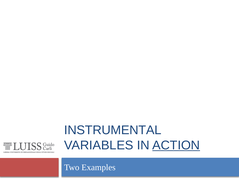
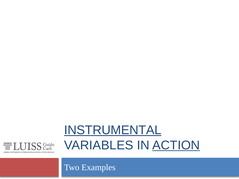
INSTRUMENTAL underline: none -> present (113, 130)
